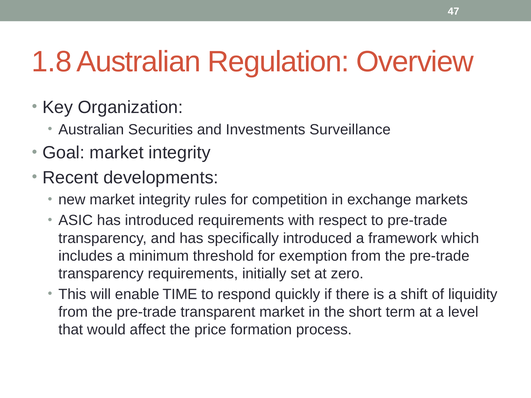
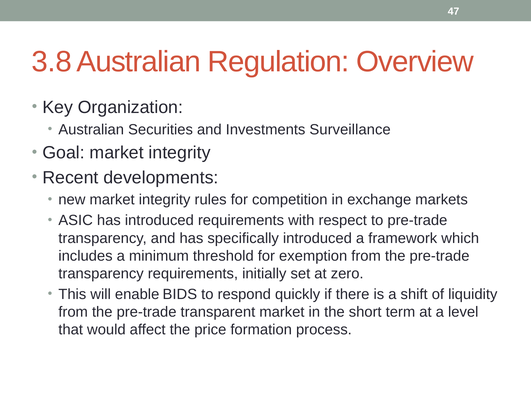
1.8: 1.8 -> 3.8 (52, 62)
TIME: TIME -> BIDS (180, 294)
